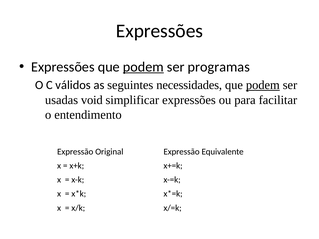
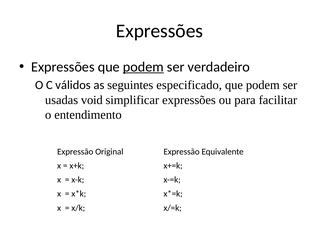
programas: programas -> verdadeiro (219, 67)
necessidades: necessidades -> especificado (189, 85)
podem underline: present -> none (263, 85)
